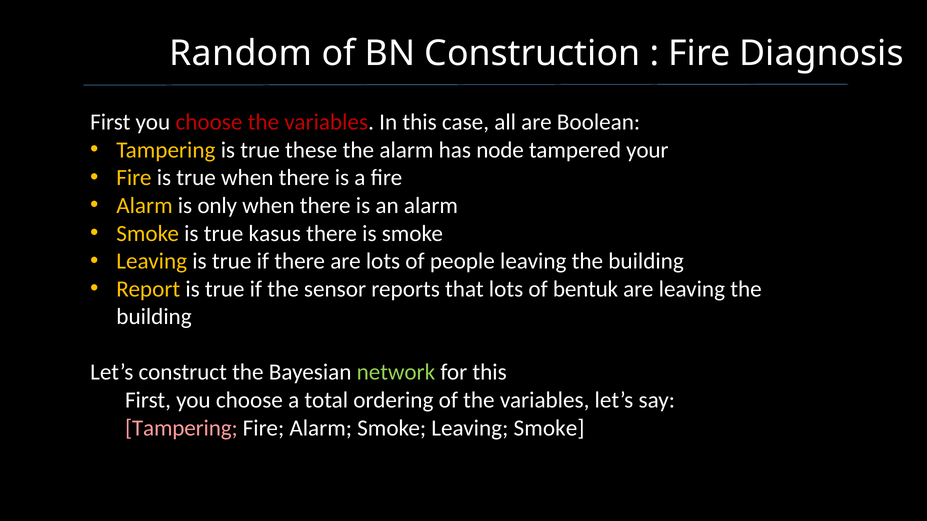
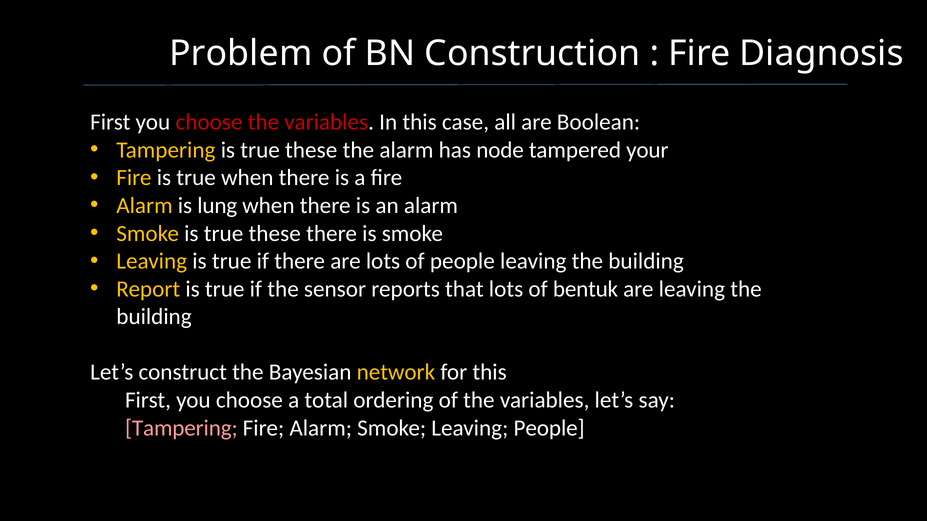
Random: Random -> Problem (241, 54)
only: only -> lung (217, 206)
Smoke is true kasus: kasus -> these (275, 234)
network colour: light green -> yellow (396, 373)
Leaving Smoke: Smoke -> People (549, 428)
